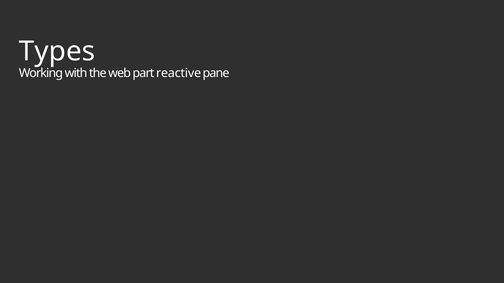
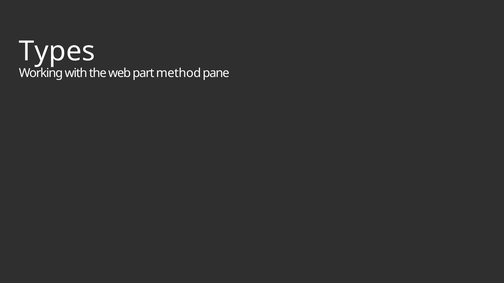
reactive: reactive -> method (179, 73)
